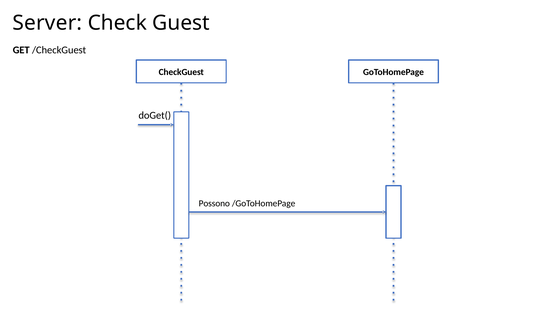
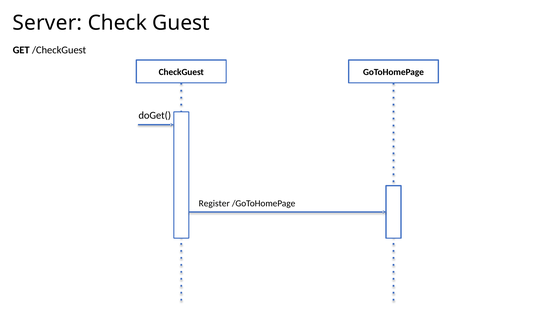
Possono: Possono -> Register (214, 204)
